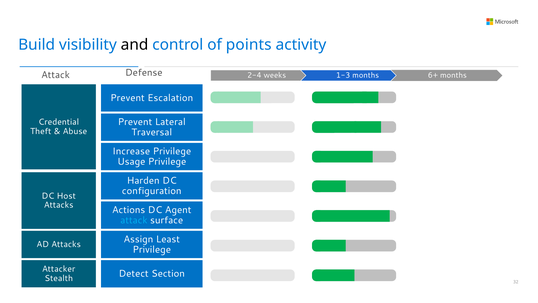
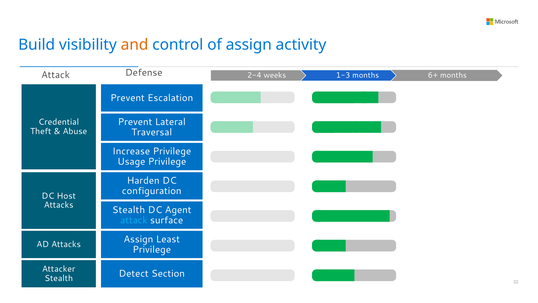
and colour: black -> orange (135, 45)
of points: points -> assign (249, 45)
Actions: Actions -> Stealth (129, 210)
